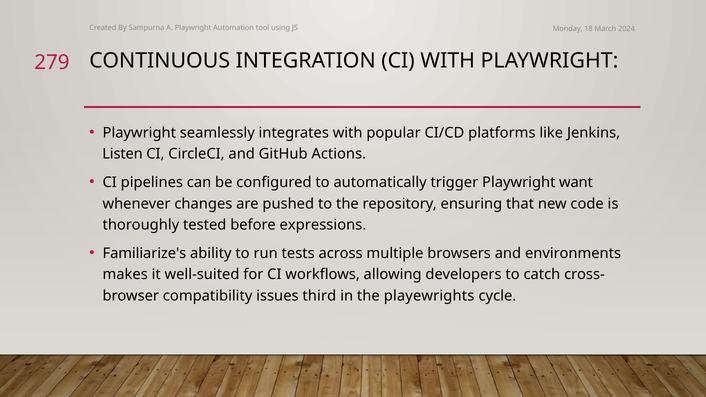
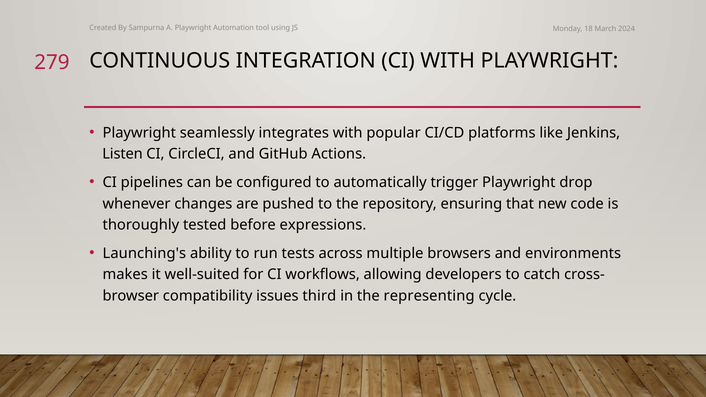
want: want -> drop (576, 183)
Familiarize's: Familiarize's -> Launching's (144, 253)
playewrights: playewrights -> representing (429, 296)
